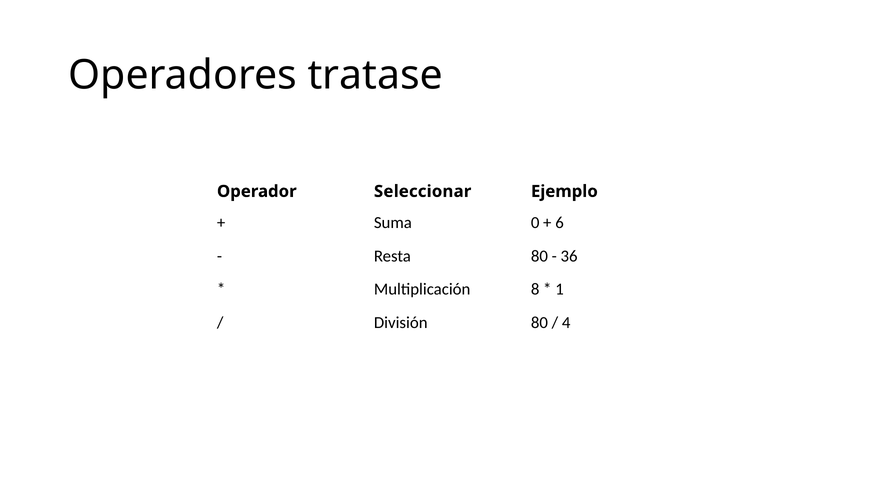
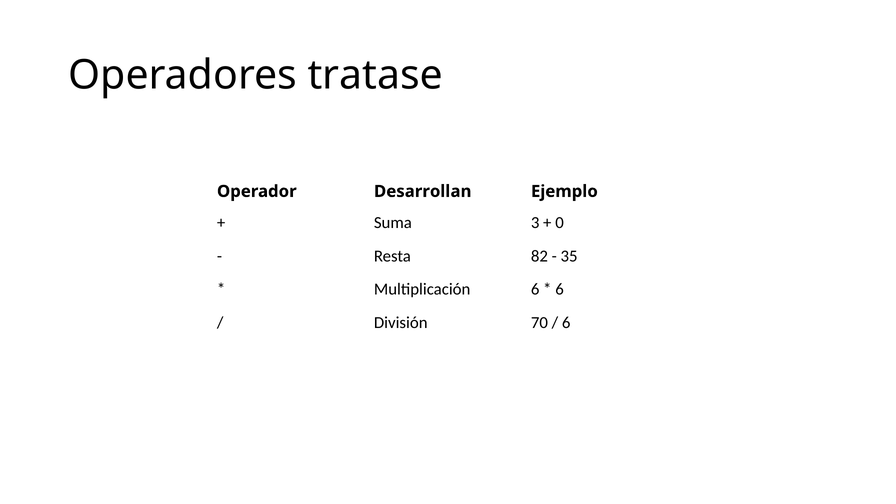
Seleccionar: Seleccionar -> Desarrollan (423, 191)
0: 0 -> 3 (535, 223)
6: 6 -> 0 (560, 223)
Resta 80: 80 -> 82 (539, 256)
36: 36 -> 35 (569, 256)
Multiplicación 8: 8 -> 6 (535, 289)
1: 1 -> 6 (560, 289)
División 80: 80 -> 70 (539, 323)
4: 4 -> 6 (566, 323)
